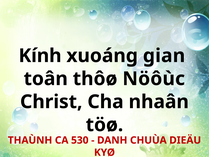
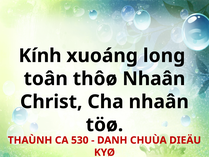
gian: gian -> long (164, 56)
thôø Nöôùc: Nöôùc -> Nhaân (154, 79)
